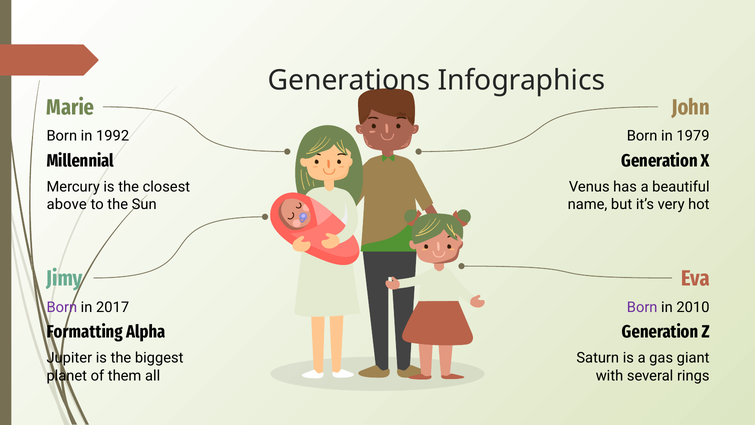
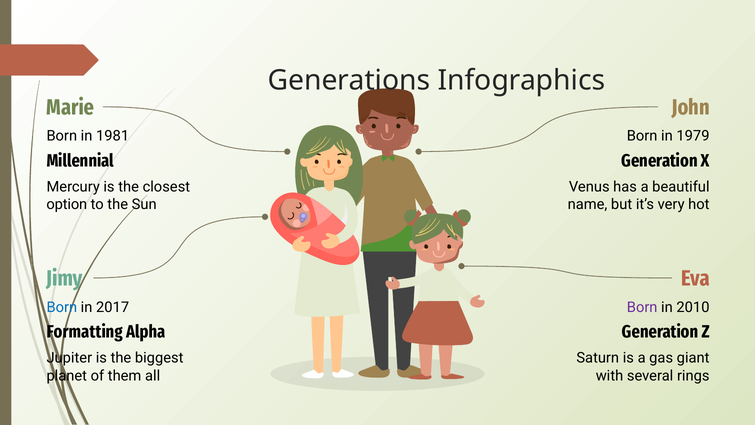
1992: 1992 -> 1981 (113, 136)
above: above -> option (67, 204)
Born colour: purple -> blue (62, 307)
